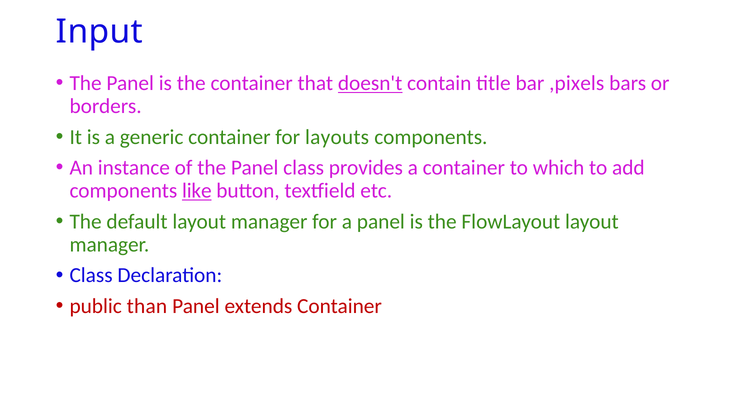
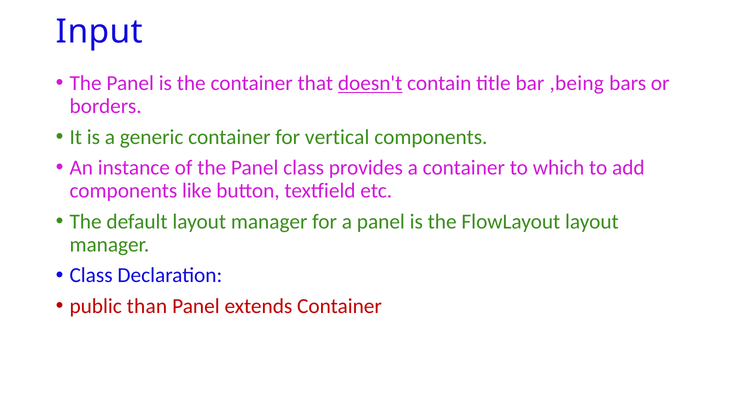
,pixels: ,pixels -> ,being (577, 83)
layouts: layouts -> vertical (337, 137)
like underline: present -> none (197, 191)
